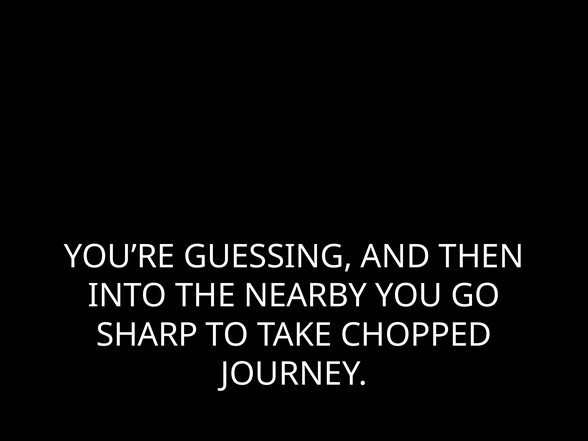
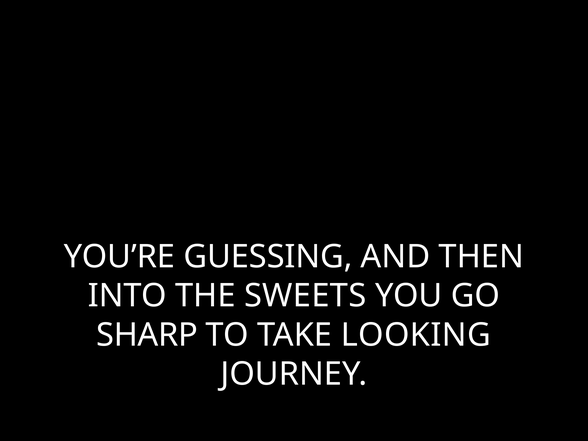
NEARBY: NEARBY -> SWEETS (305, 296)
CHOPPED: CHOPPED -> LOOKING (416, 335)
